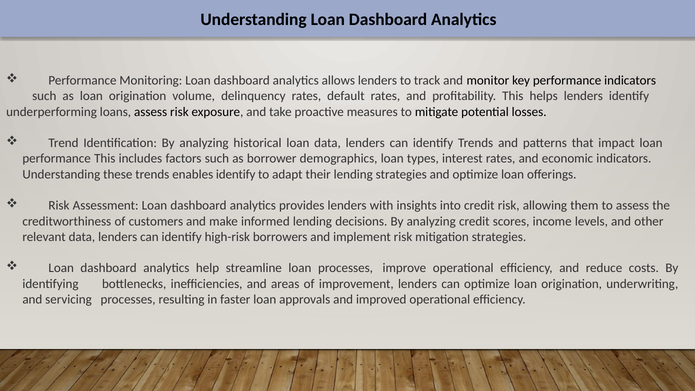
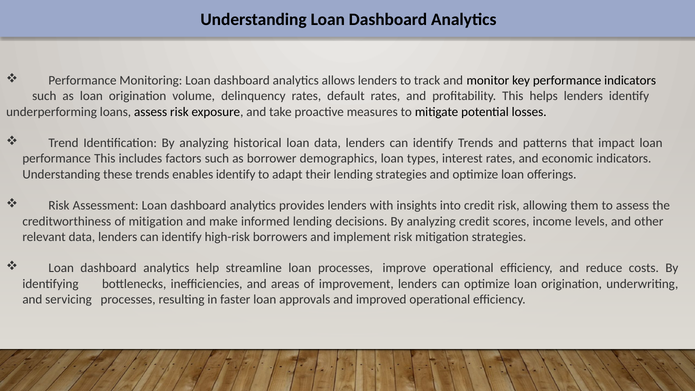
of customers: customers -> mitigation (156, 221)
